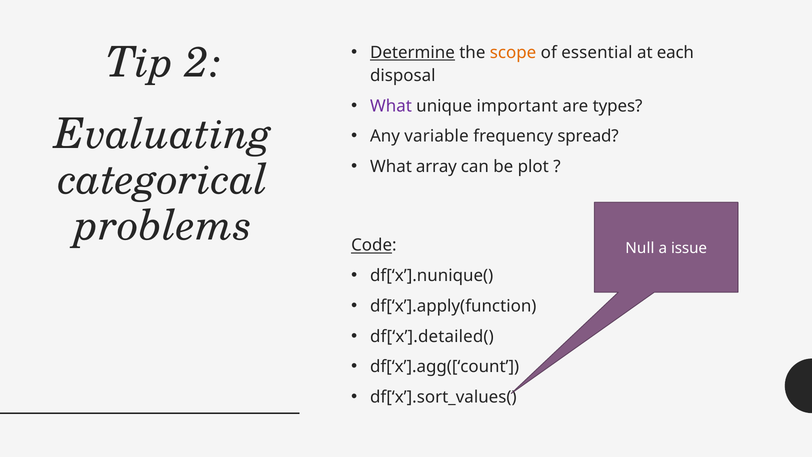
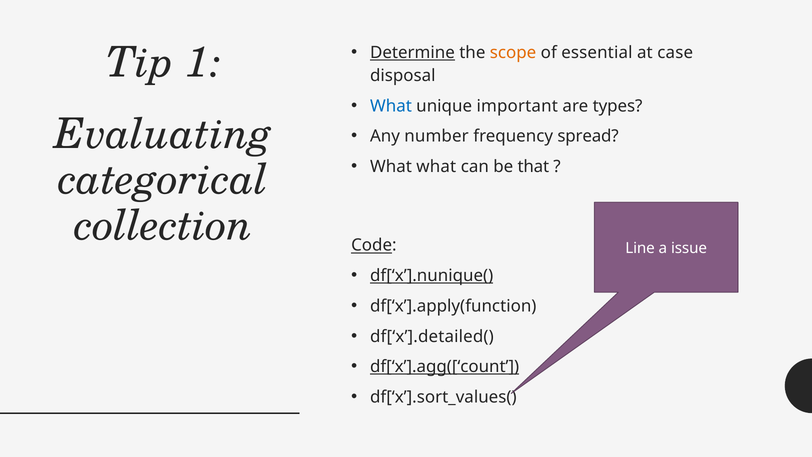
each: each -> case (675, 53)
2: 2 -> 1 (203, 63)
What colour: purple -> blue (391, 106)
variable: variable -> number (437, 136)
What array: array -> what (436, 167)
plot: plot -> that (533, 167)
problems: problems -> collection (164, 226)
Null: Null -> Line (640, 248)
df[‘x’].nunique( underline: none -> present (432, 276)
df[‘x’].agg([‘count underline: none -> present (445, 367)
